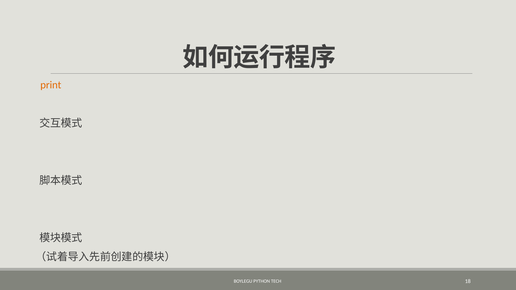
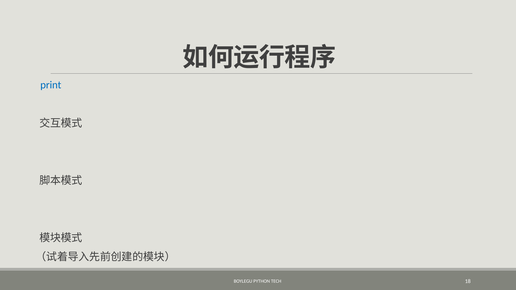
print colour: orange -> blue (51, 85)
